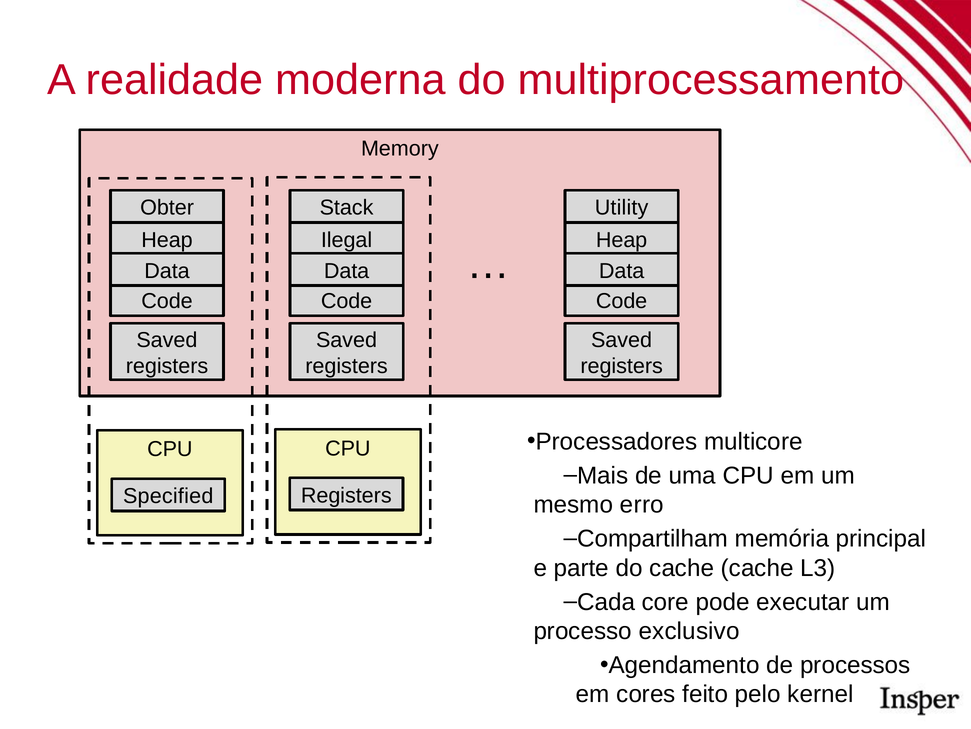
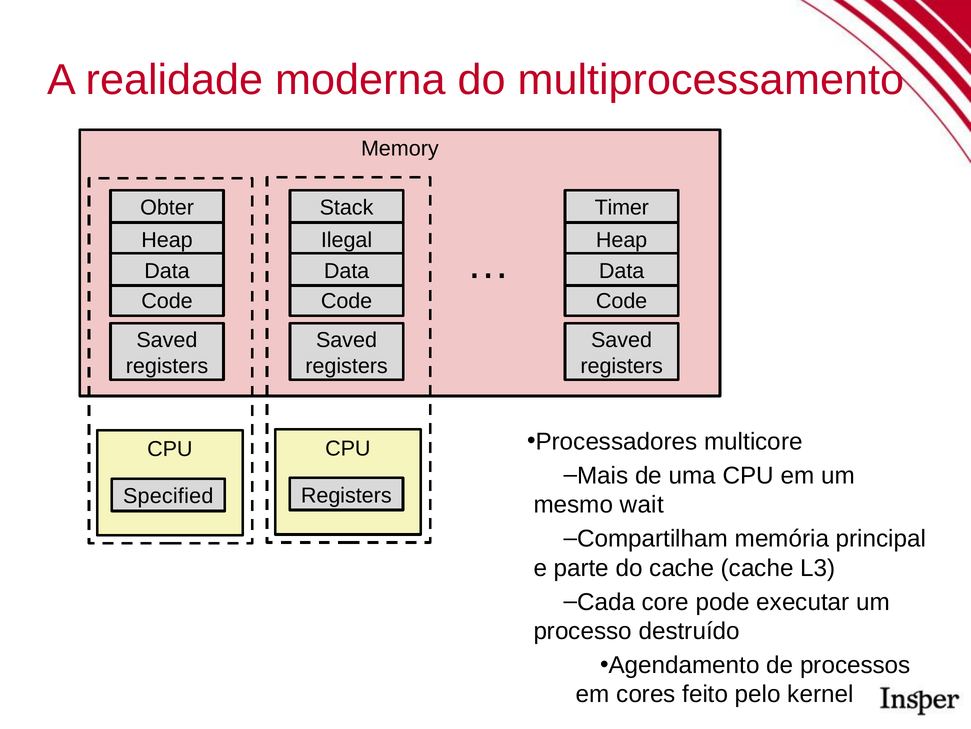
Utility: Utility -> Timer (622, 208)
erro: erro -> wait (642, 504)
exclusivo: exclusivo -> destruído (689, 631)
